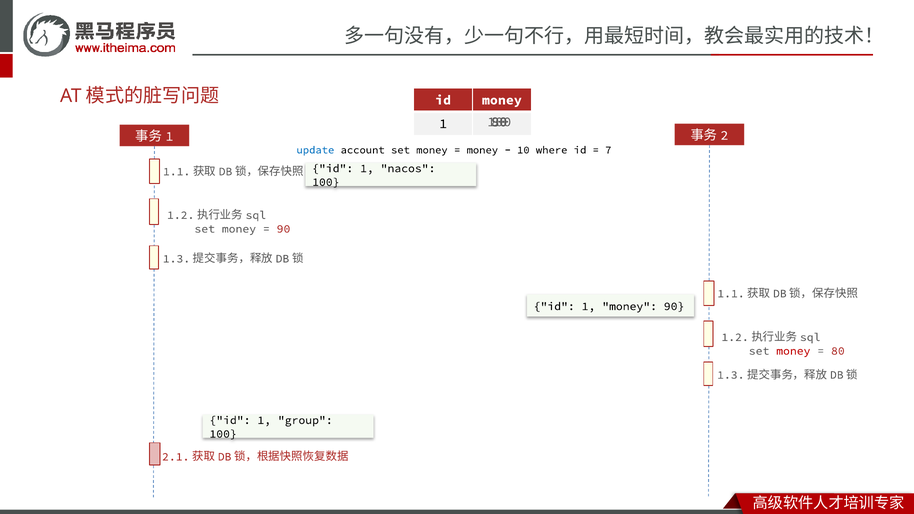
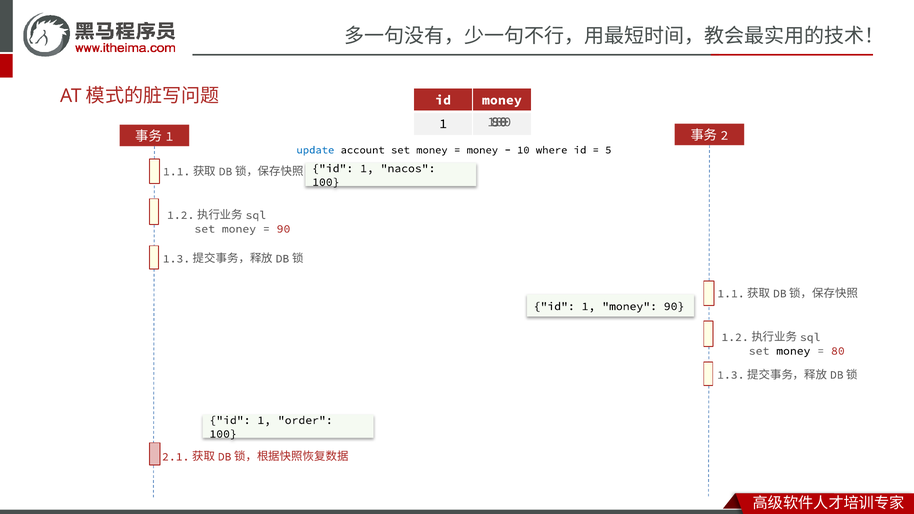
7: 7 -> 5 (608, 150)
money colour: red -> black (793, 351)
group: group -> order (305, 420)
